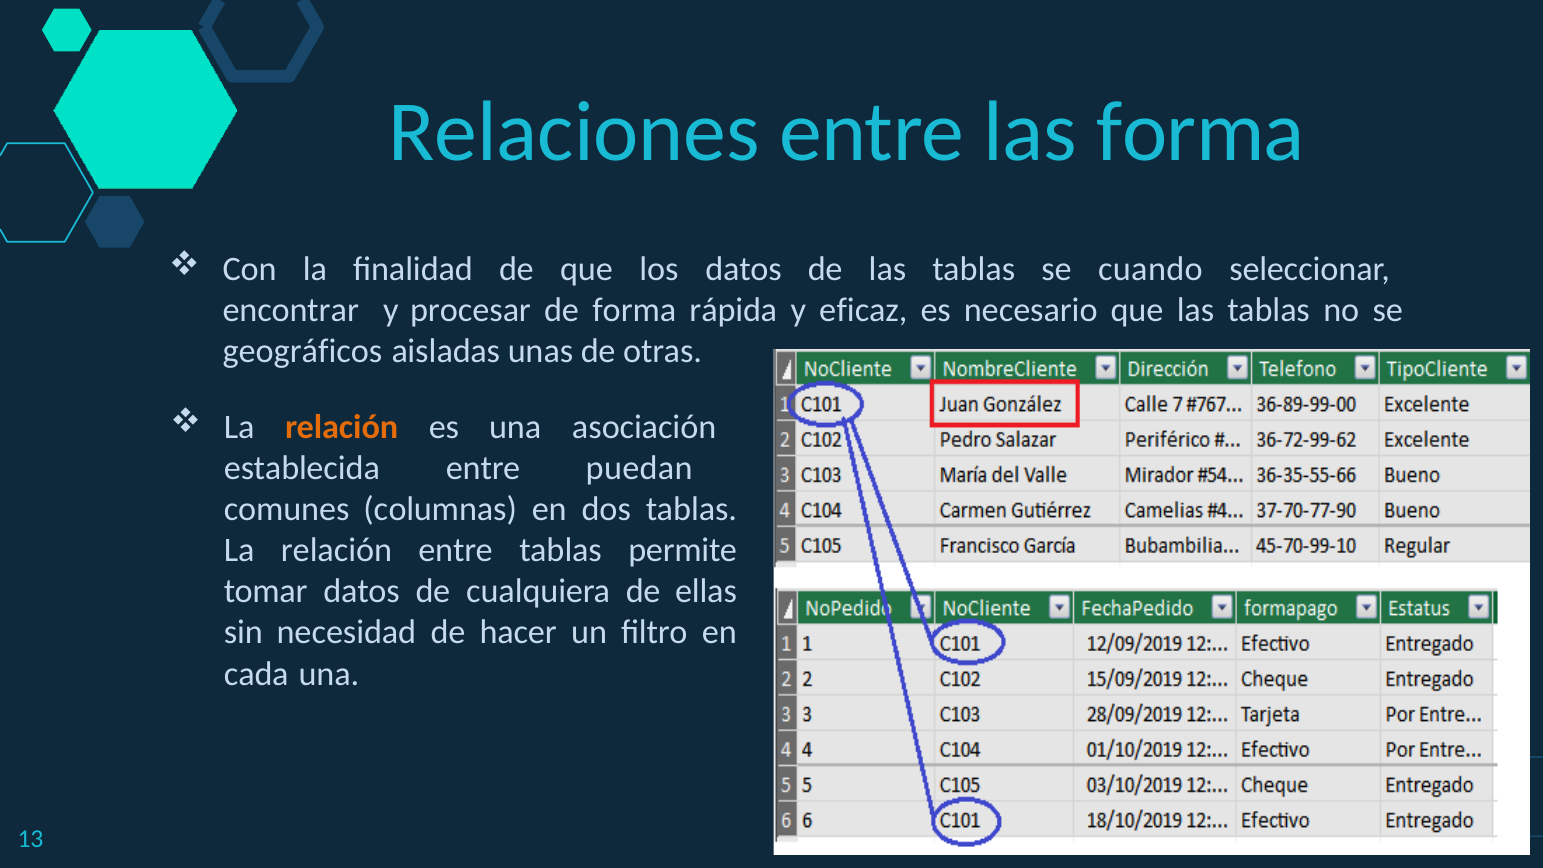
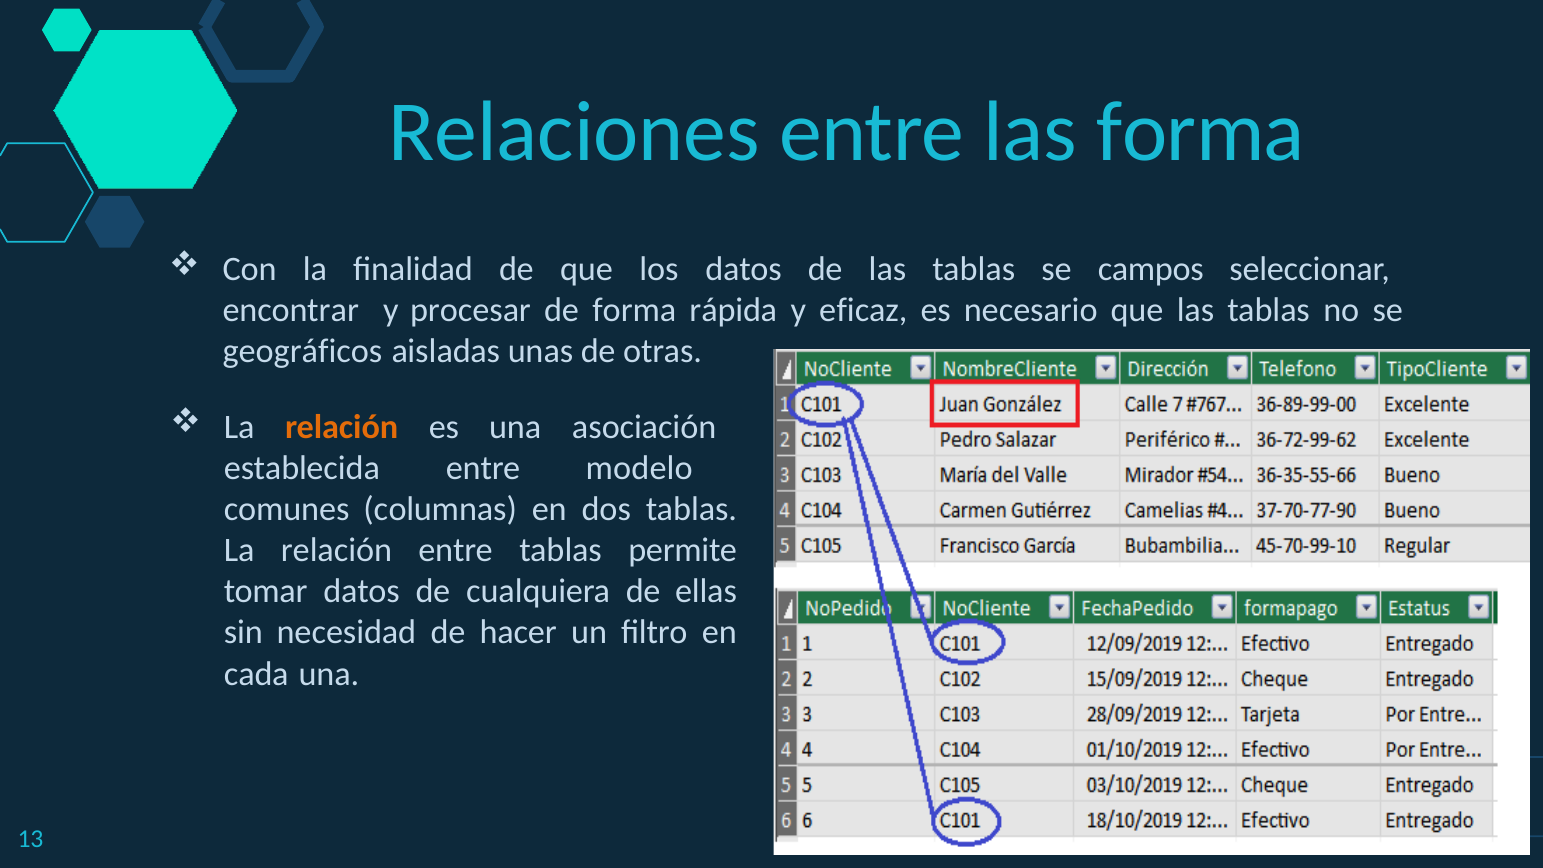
cuando: cuando -> campos (1151, 269)
puedan: puedan -> modelo (639, 468)
